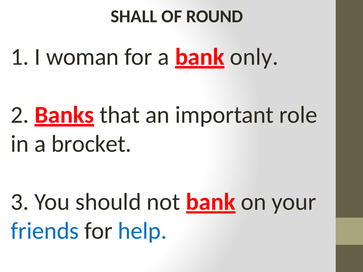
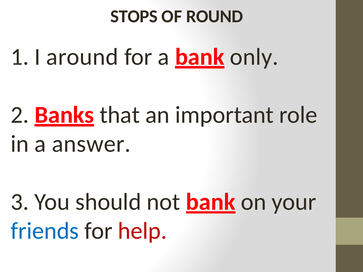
SHALL: SHALL -> STOPS (134, 16)
woman: woman -> around (82, 57)
brocket: brocket -> answer (91, 144)
help colour: blue -> red (142, 231)
